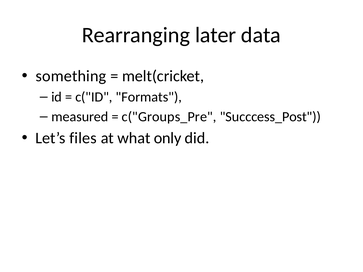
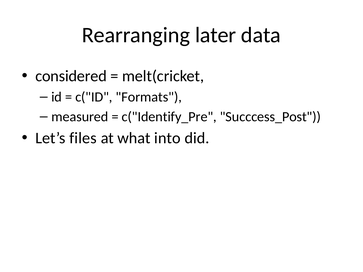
something: something -> considered (71, 76)
c("Groups_Pre: c("Groups_Pre -> c("Identify_Pre (169, 117)
only: only -> into (167, 138)
